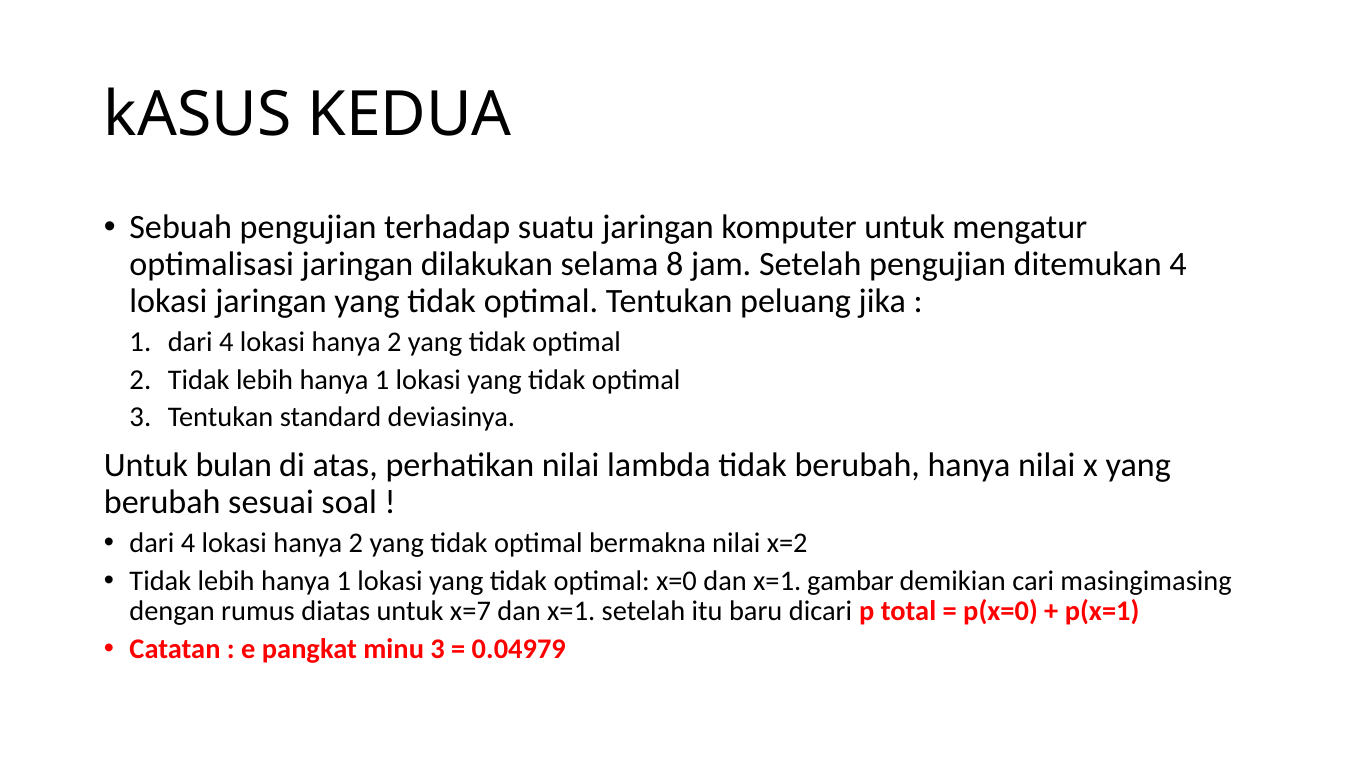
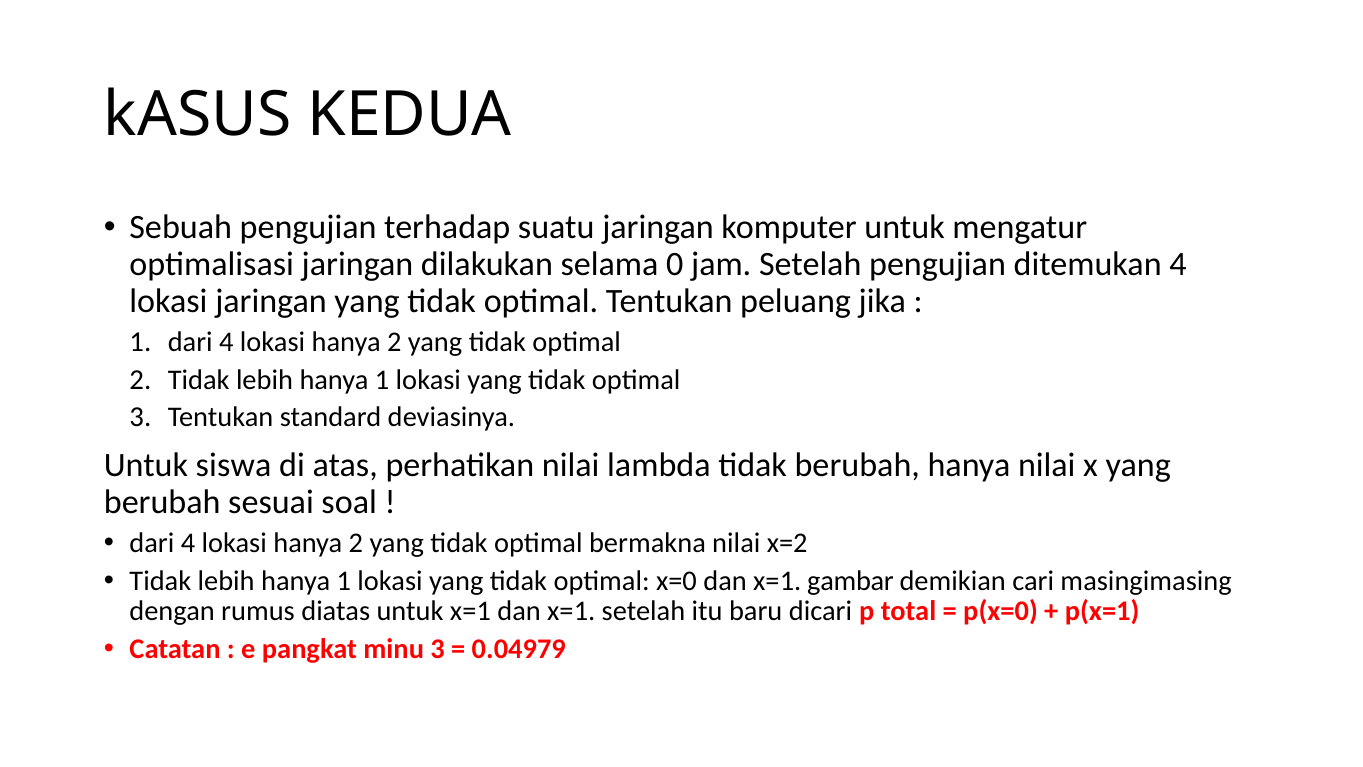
8: 8 -> 0 (675, 264)
bulan: bulan -> siswa (234, 465)
untuk x=7: x=7 -> x=1 (470, 611)
